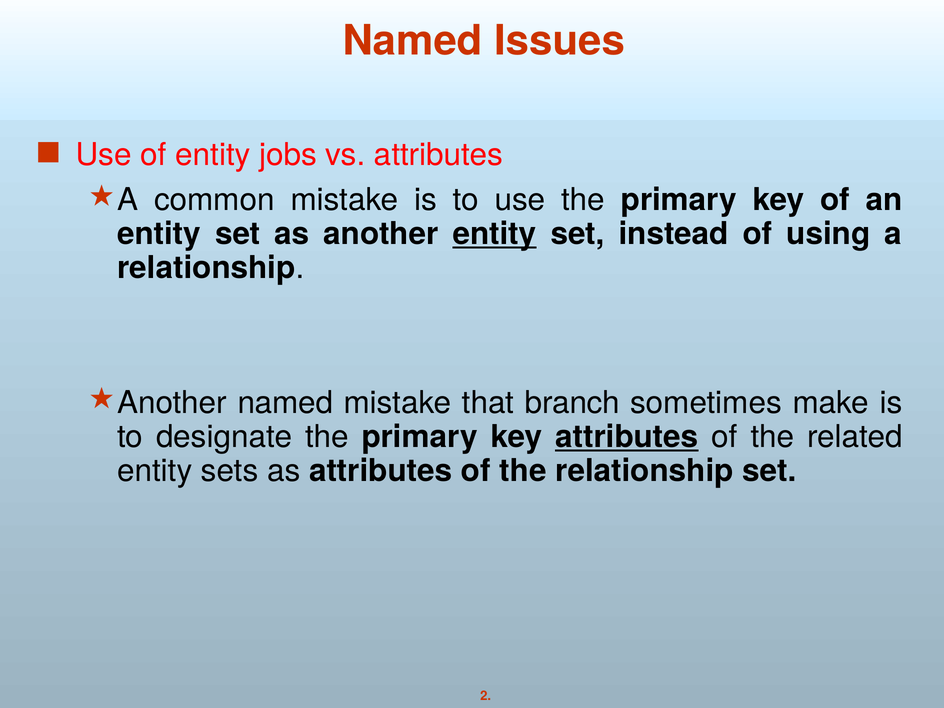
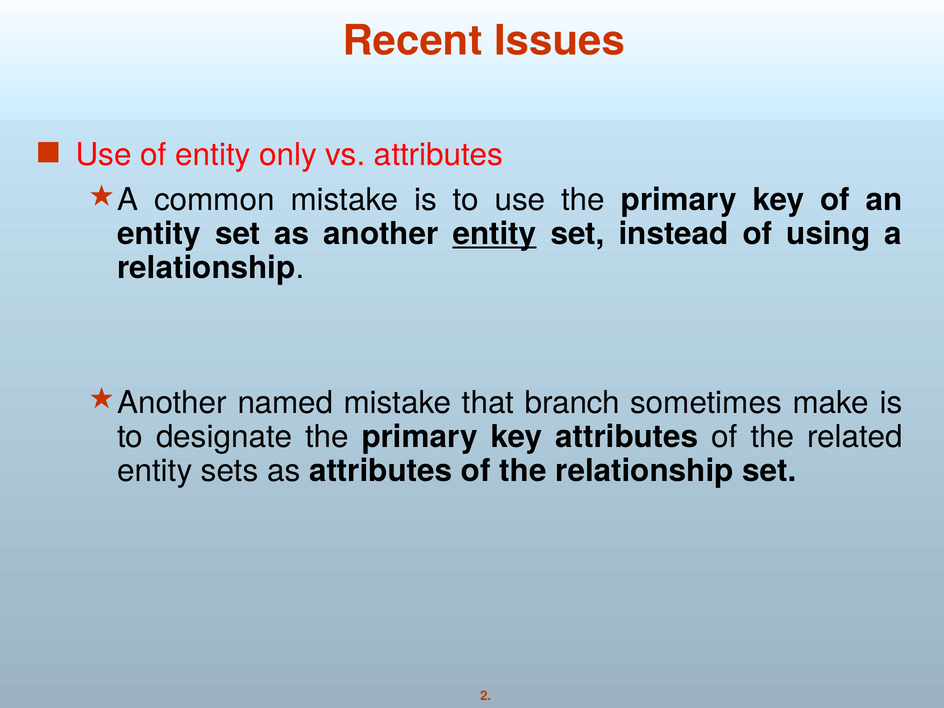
Named: Named -> Recent (413, 41)
jobs: jobs -> only (288, 155)
attributes underline: present -> none (627, 437)
